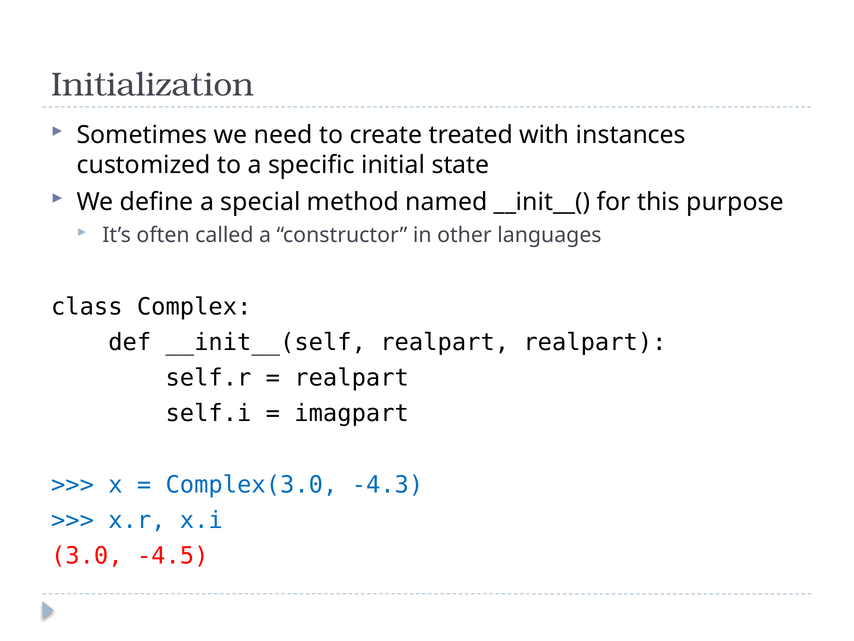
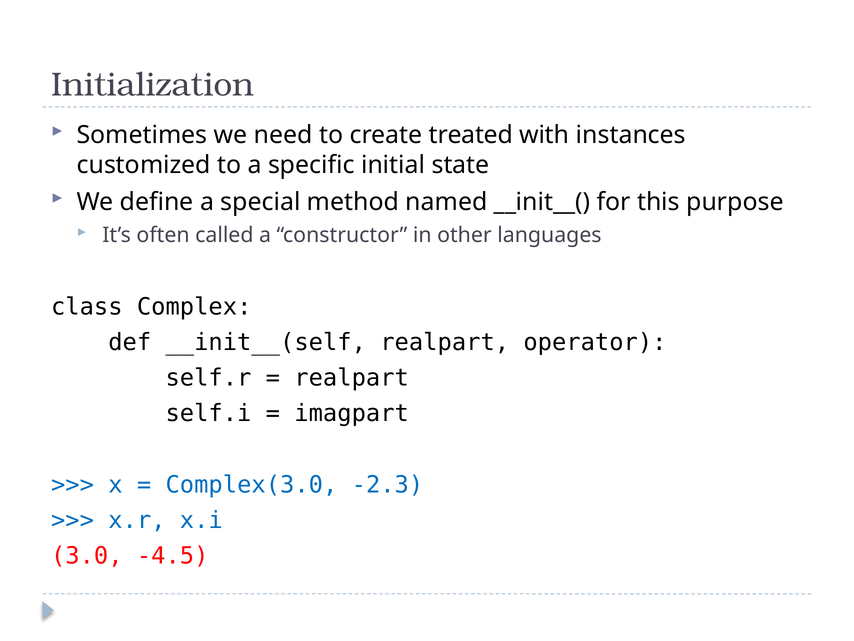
realpart realpart: realpart -> operator (595, 342)
-4.3: -4.3 -> -2.3 (387, 484)
